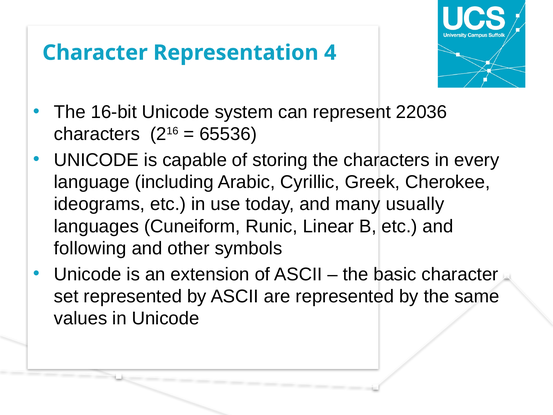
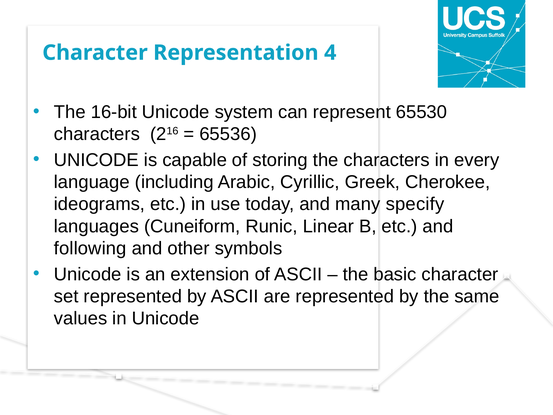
22036: 22036 -> 65530 (422, 112)
usually: usually -> specify (415, 204)
